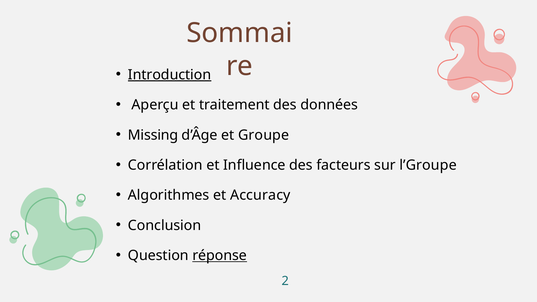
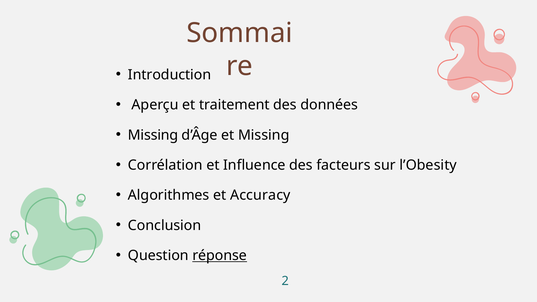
Introduction underline: present -> none (170, 75)
et Groupe: Groupe -> Missing (264, 135)
l’Groupe: l’Groupe -> l’Obesity (428, 165)
